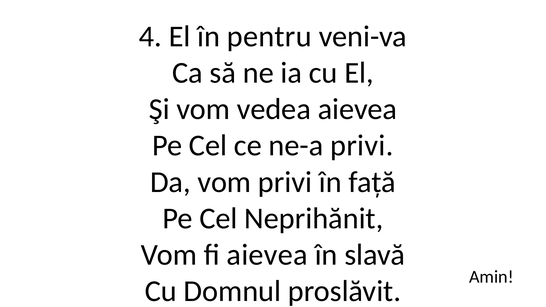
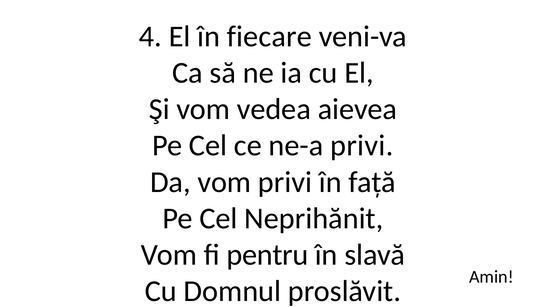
pentru: pentru -> fiecare (269, 37)
fi aievea: aievea -> pentru (267, 255)
